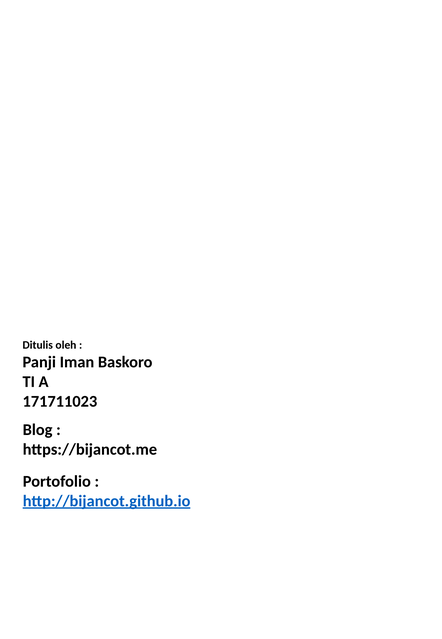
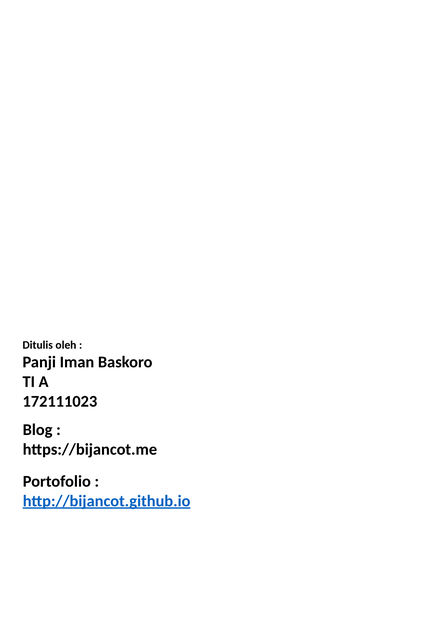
171711023: 171711023 -> 172111023 (60, 401)
